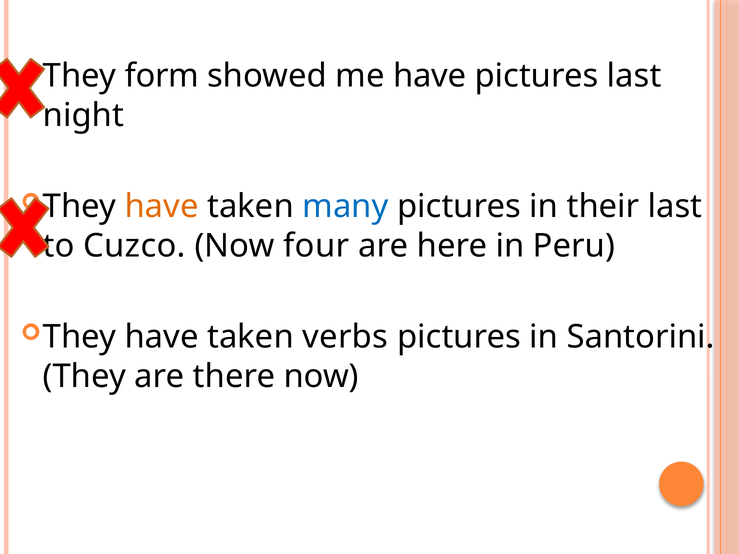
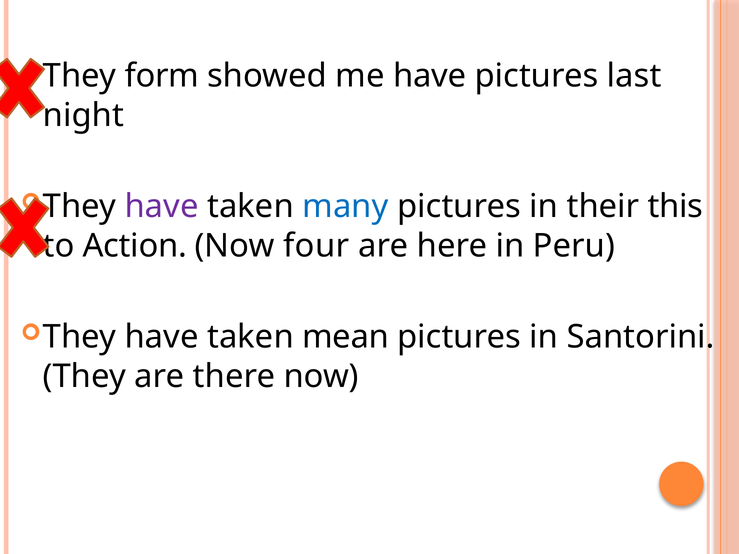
have colour: orange -> purple (162, 206)
their last: last -> this (675, 206)
Cuzco: Cuzco -> Action (135, 246)
verbs: verbs -> mean (346, 337)
